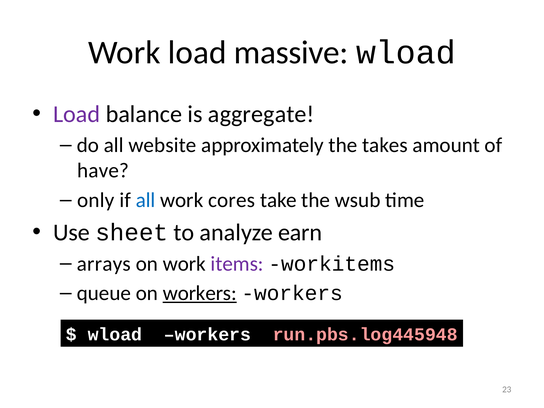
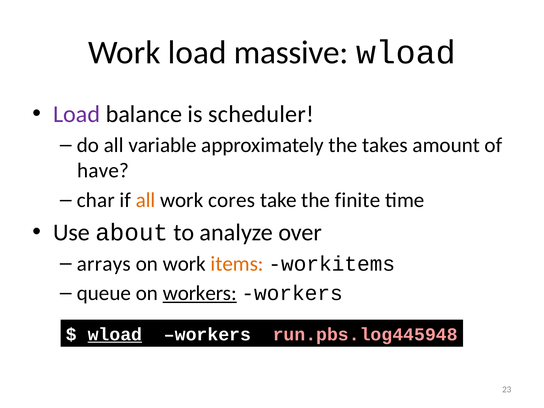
aggregate: aggregate -> scheduler (261, 114)
website: website -> variable (162, 145)
only: only -> char (96, 200)
all colour: blue -> orange (146, 200)
wsub: wsub -> finite (358, 200)
sheet: sheet -> about (132, 233)
earn: earn -> over (300, 233)
items colour: purple -> orange (237, 264)
wload underline: none -> present (115, 334)
